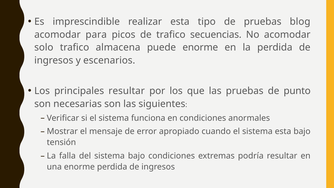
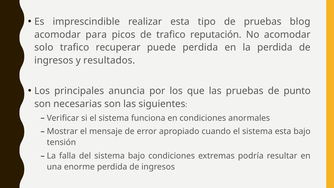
secuencias: secuencias -> reputación (216, 35)
almacena: almacena -> recuperar (118, 47)
puede enorme: enorme -> perdida (200, 47)
escenarios: escenarios -> resultados (109, 60)
principales resultar: resultar -> anuncia (127, 91)
